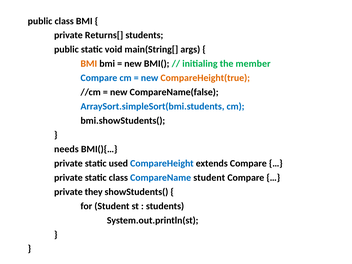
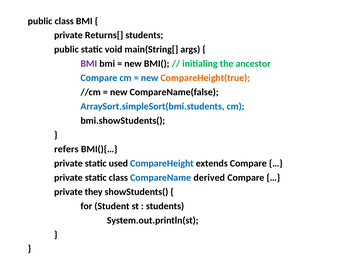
BMI colour: orange -> purple (89, 64)
member: member -> ancestor (253, 64)
needs: needs -> refers (66, 149)
CompareName student: student -> derived (209, 178)
